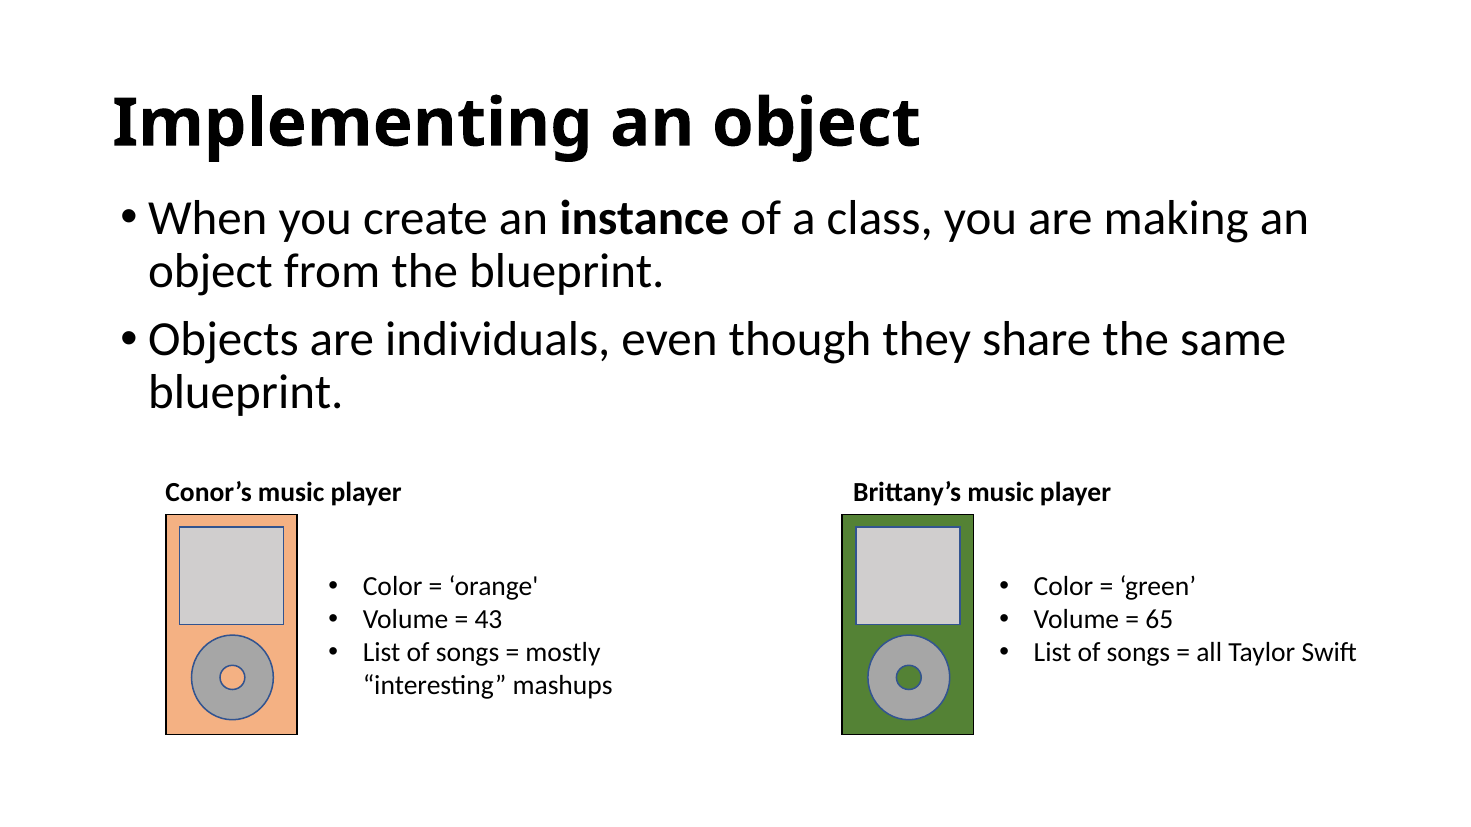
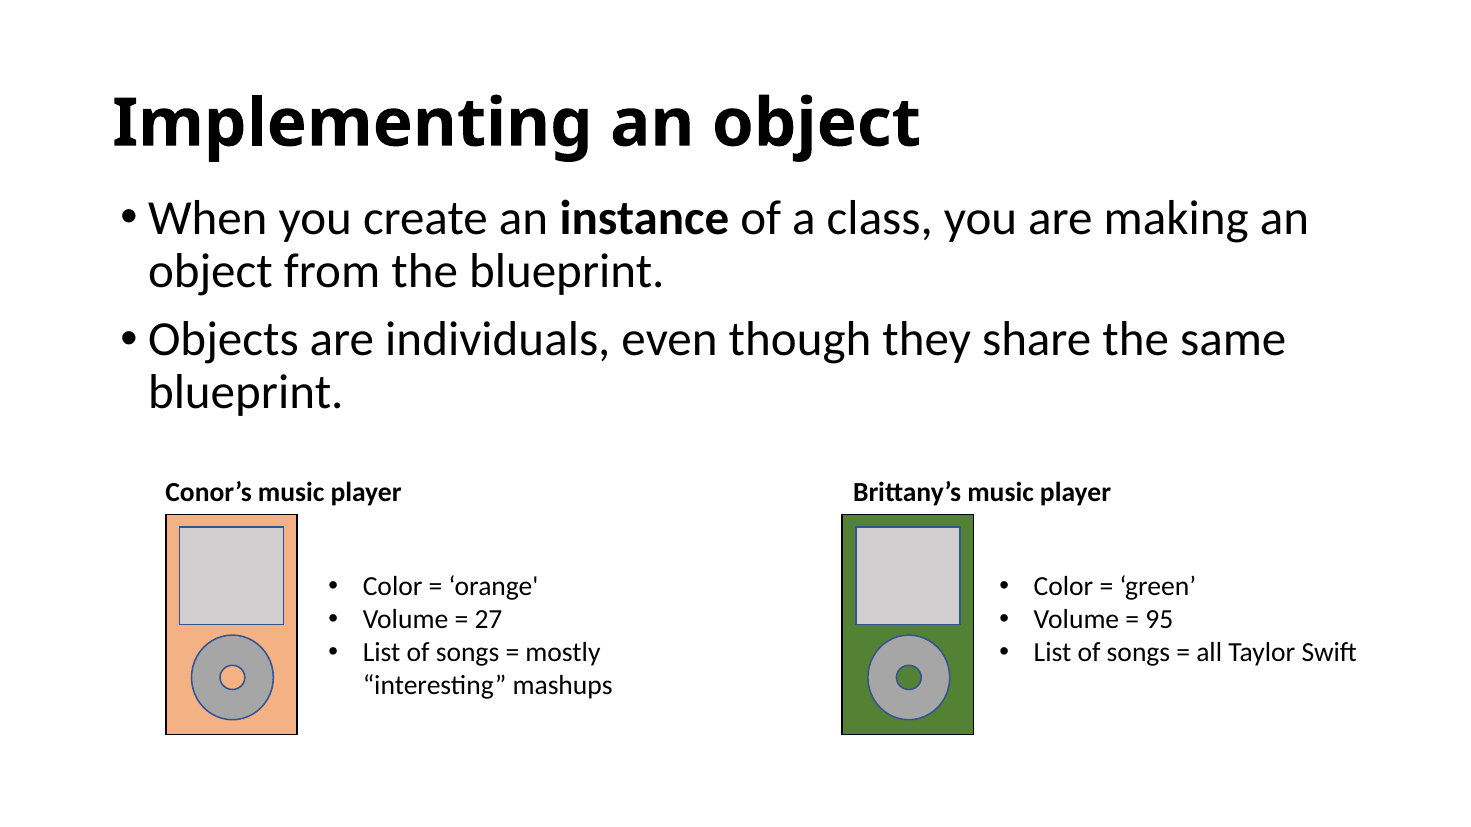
43: 43 -> 27 (488, 620)
65: 65 -> 95 (1159, 620)
